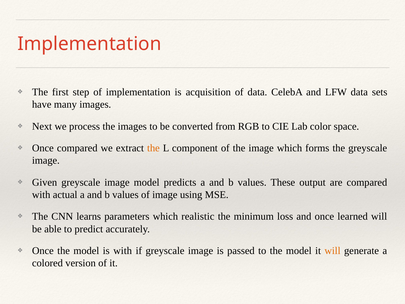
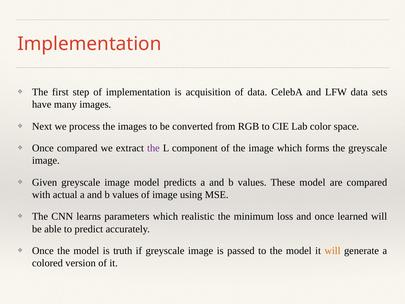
the colour: orange -> purple (153, 148)
These output: output -> model (312, 182)
is with: with -> truth (123, 251)
